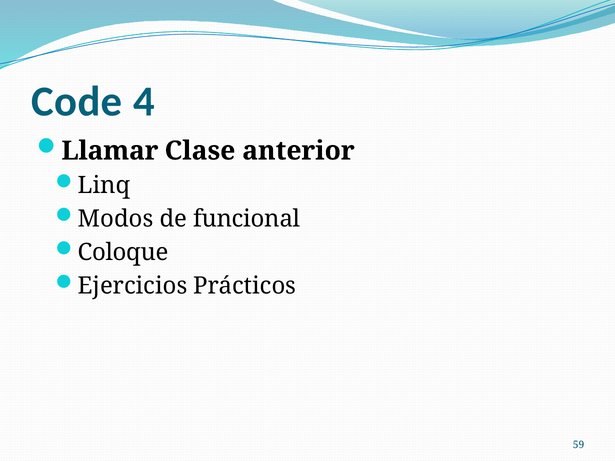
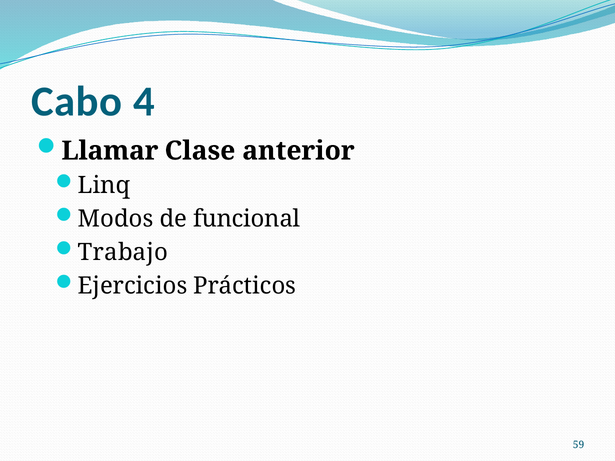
Code: Code -> Cabo (77, 102)
Coloque: Coloque -> Trabajo (123, 253)
